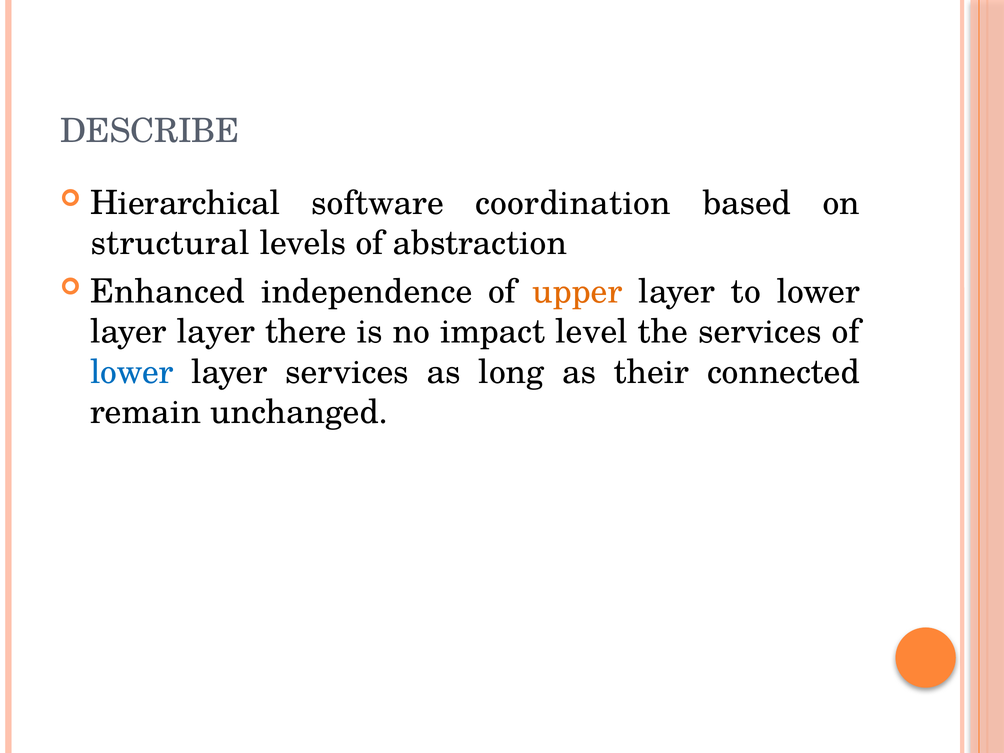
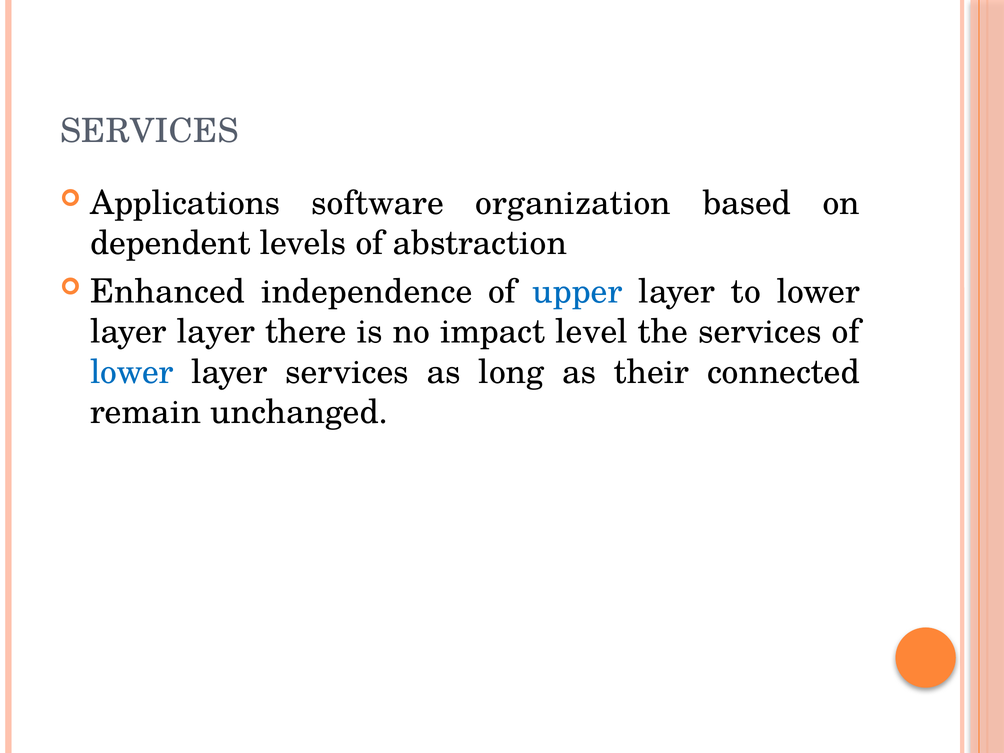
DESCRIBE: DESCRIBE -> SERVICES (149, 131)
Hierarchical: Hierarchical -> Applications (185, 203)
coordination: coordination -> organization (573, 203)
structural: structural -> dependent (170, 243)
upper colour: orange -> blue (577, 292)
